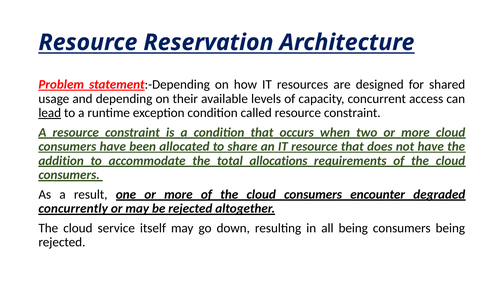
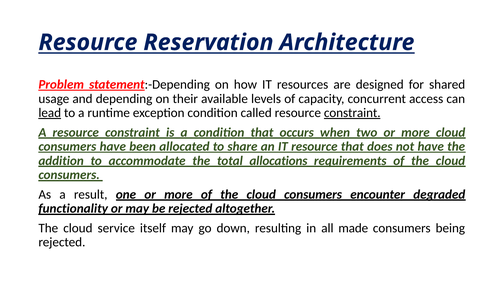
constraint underline: none -> present (352, 113)
concurrently: concurrently -> functionality (73, 208)
all being: being -> made (353, 228)
